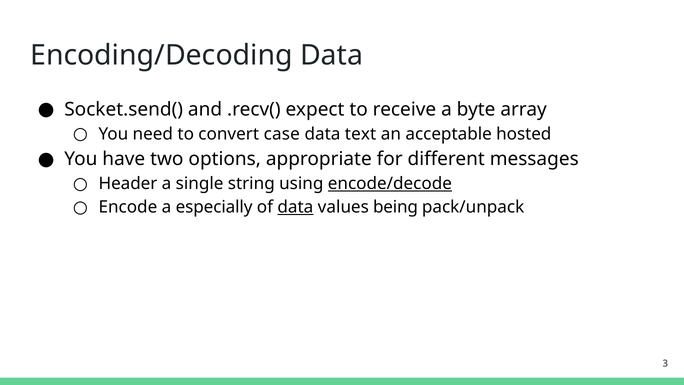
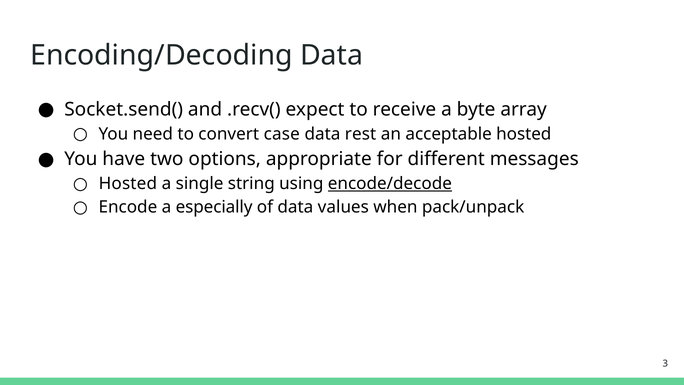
text: text -> rest (361, 134)
Header: Header -> Hosted (128, 184)
data underline: present -> none (295, 207)
being: being -> when (395, 207)
